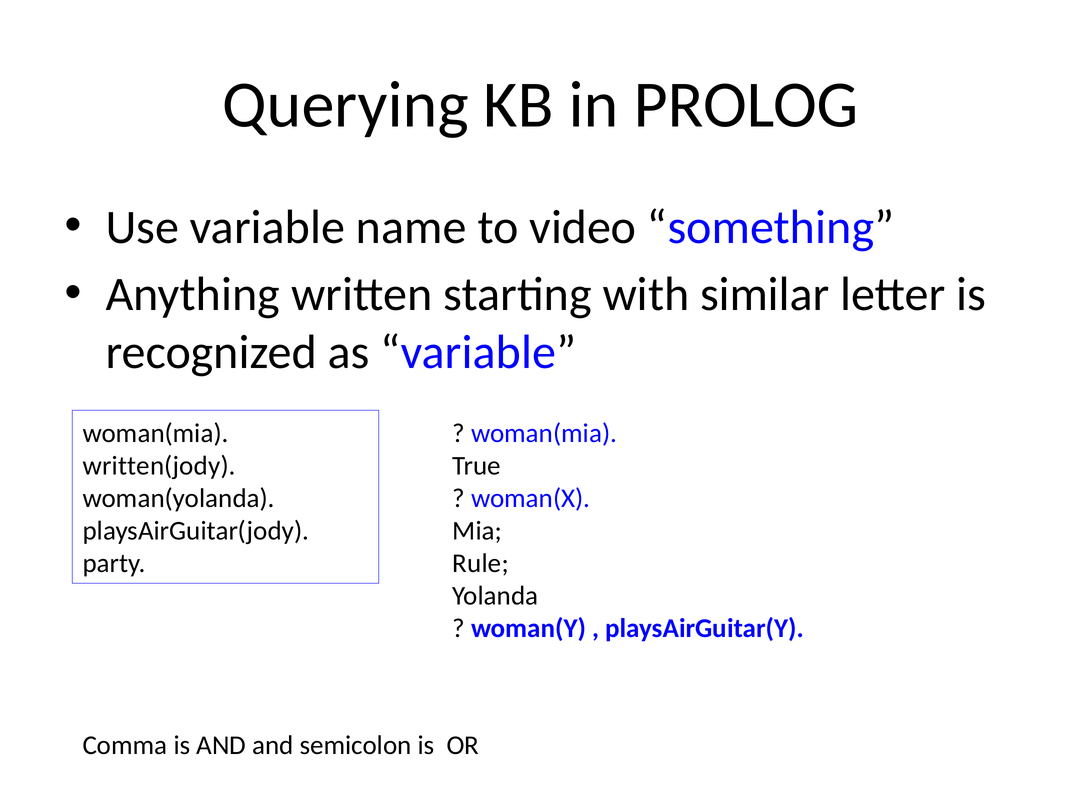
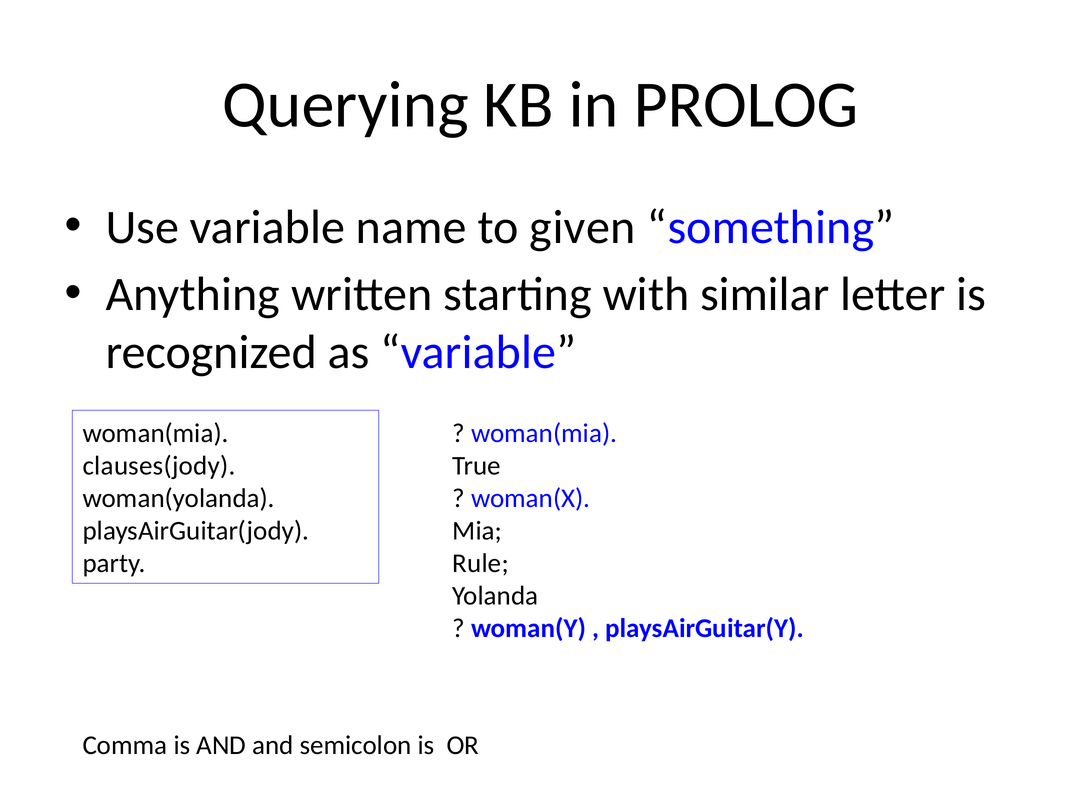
video: video -> given (583, 227)
written(jody: written(jody -> clauses(jody (159, 466)
